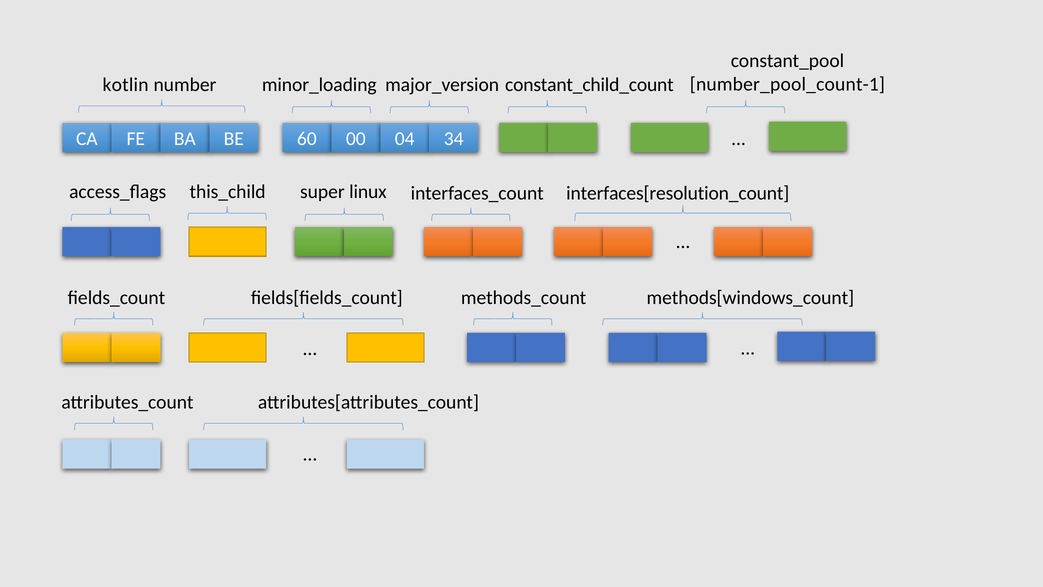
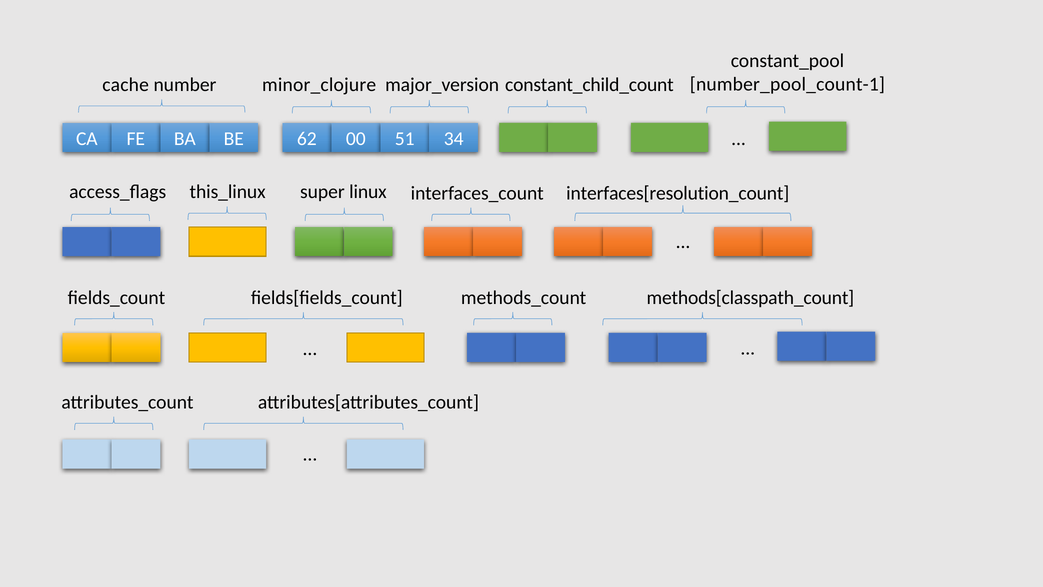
kotlin: kotlin -> cache (126, 85)
minor_loading: minor_loading -> minor_clojure (319, 85)
60: 60 -> 62 (307, 139)
04: 04 -> 51 (405, 139)
this_child: this_child -> this_linux (228, 192)
methods[windows_count: methods[windows_count -> methods[classpath_count (750, 297)
